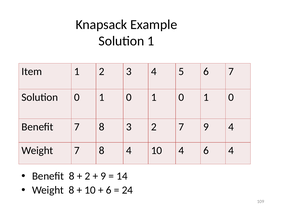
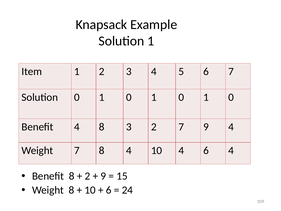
Benefit 7: 7 -> 4 (77, 127)
14: 14 -> 15 (122, 176)
